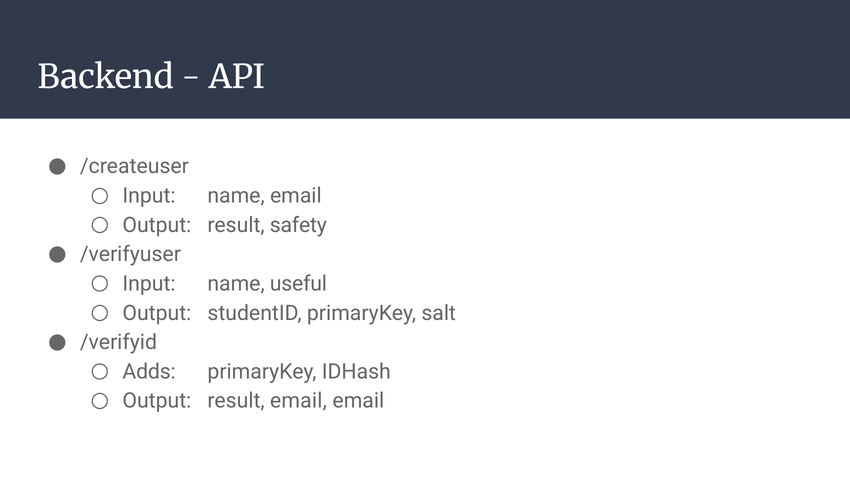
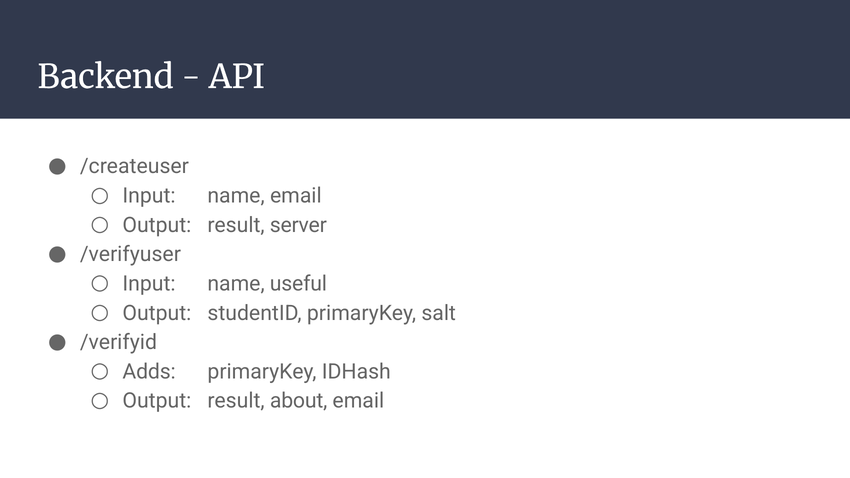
safety: safety -> server (298, 225)
result email: email -> about (299, 401)
